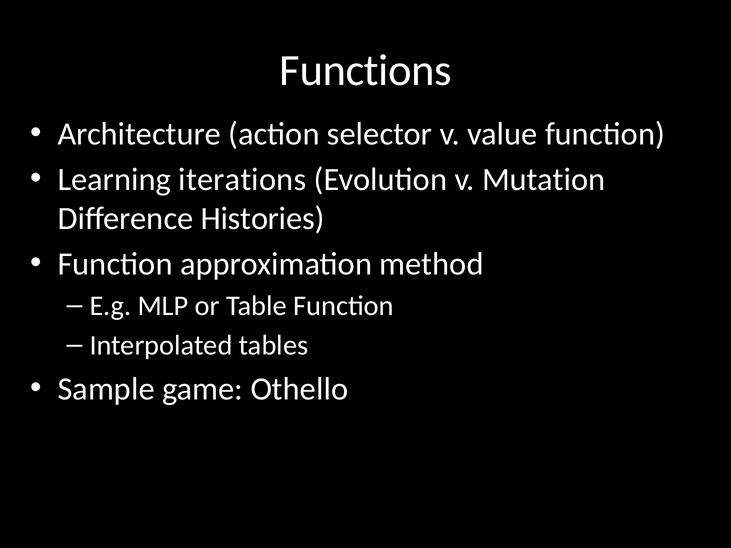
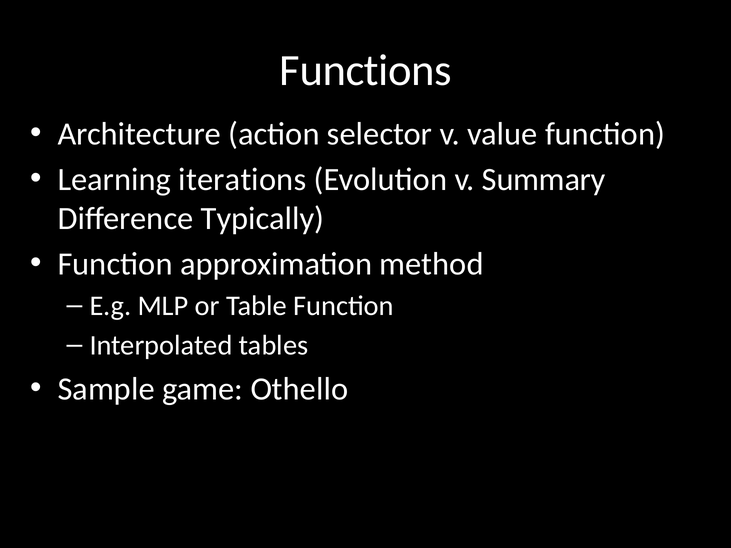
Mutation: Mutation -> Summary (544, 179)
Histories: Histories -> Typically (262, 219)
